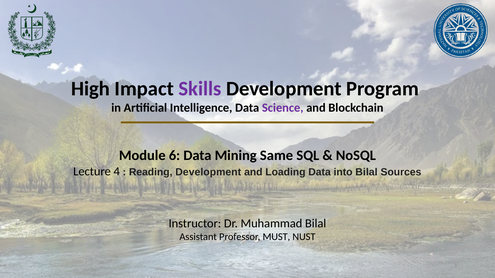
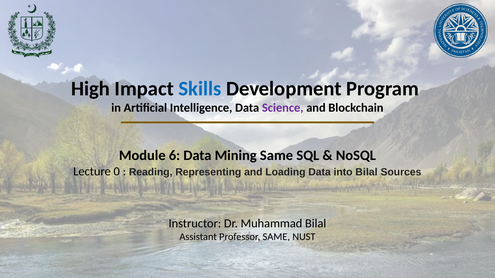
Skills colour: purple -> blue (200, 89)
4: 4 -> 0 (117, 172)
Reading Development: Development -> Representing (208, 172)
Professor MUST: MUST -> SAME (276, 237)
